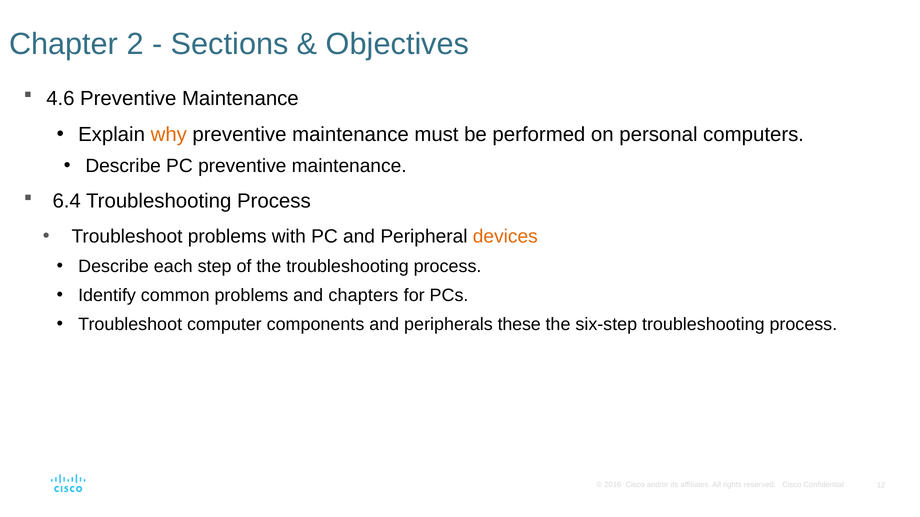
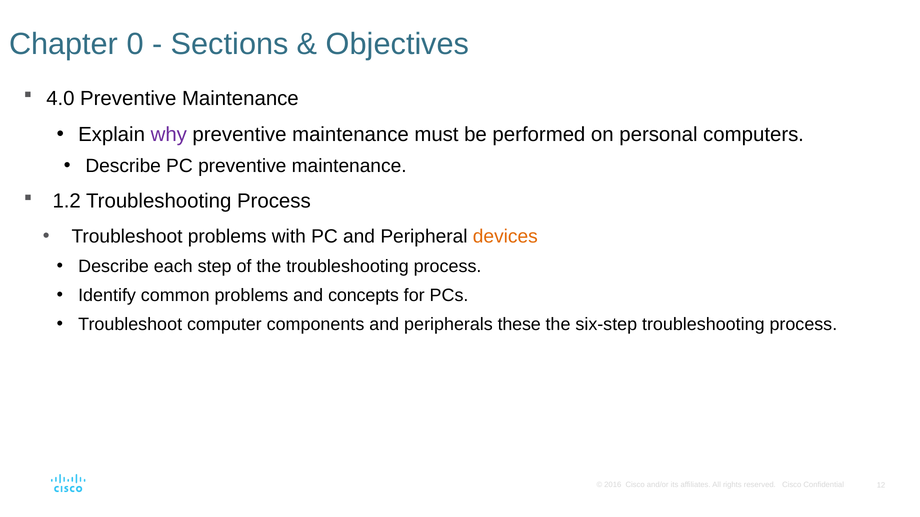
2: 2 -> 0 (135, 44)
4.6: 4.6 -> 4.0 (60, 99)
why colour: orange -> purple (169, 135)
6.4: 6.4 -> 1.2 (67, 201)
chapters: chapters -> concepts (364, 296)
